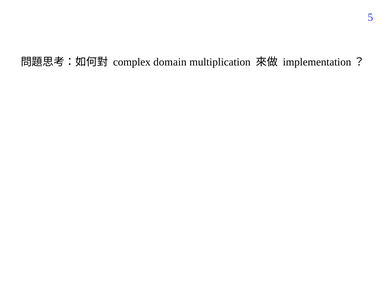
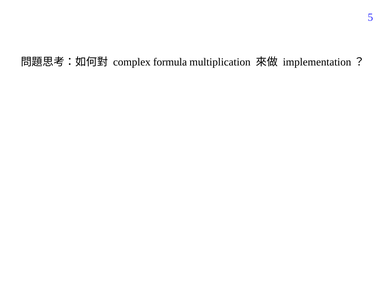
domain: domain -> formula (170, 62)
